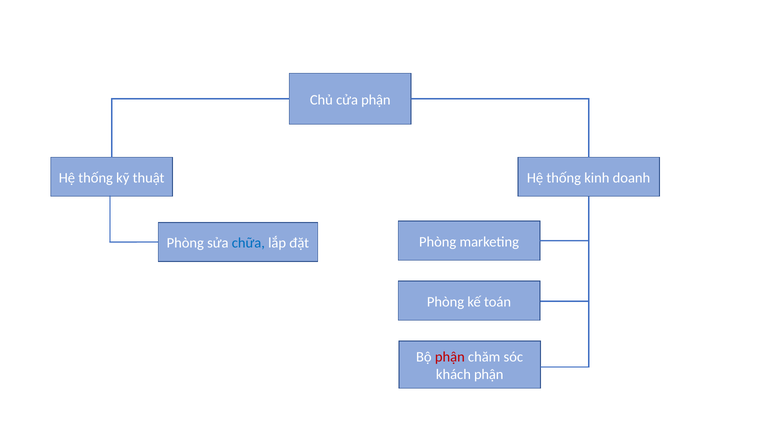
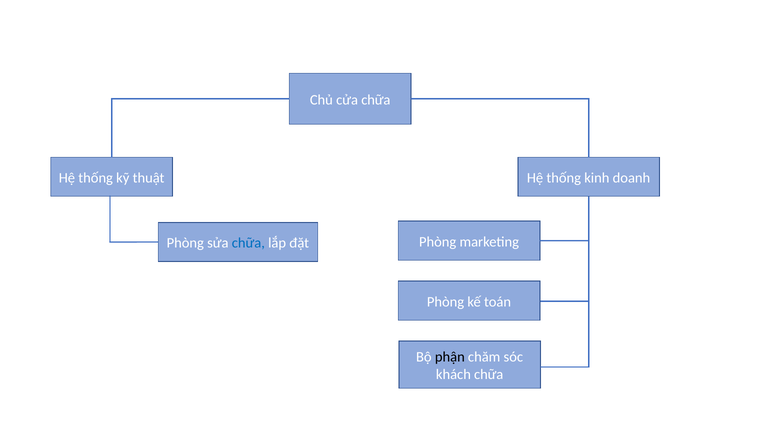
cửa phận: phận -> chữa (376, 100)
phận colour: red -> black (450, 357)
khách phận: phận -> chữa (489, 374)
